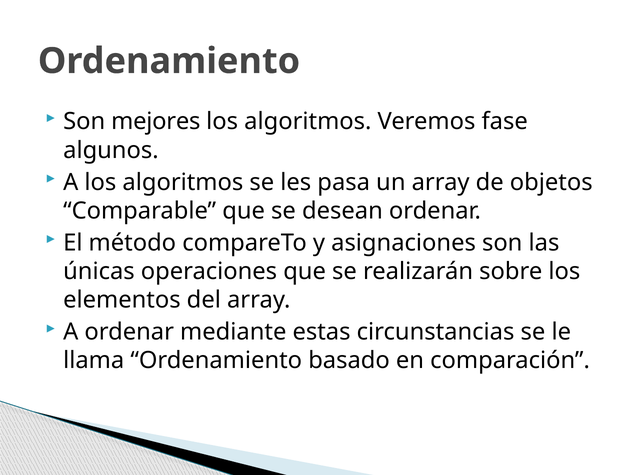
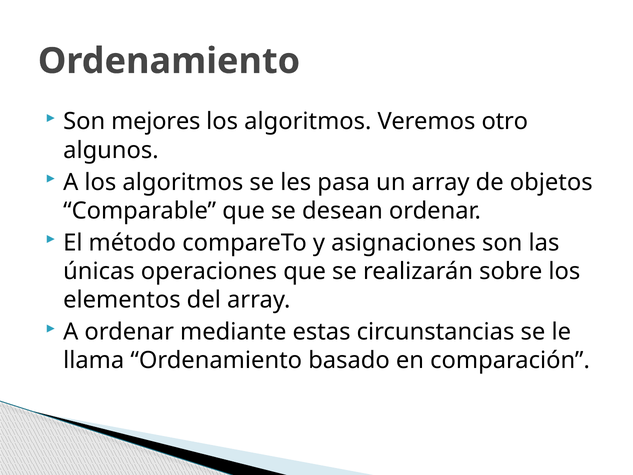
fase: fase -> otro (505, 122)
